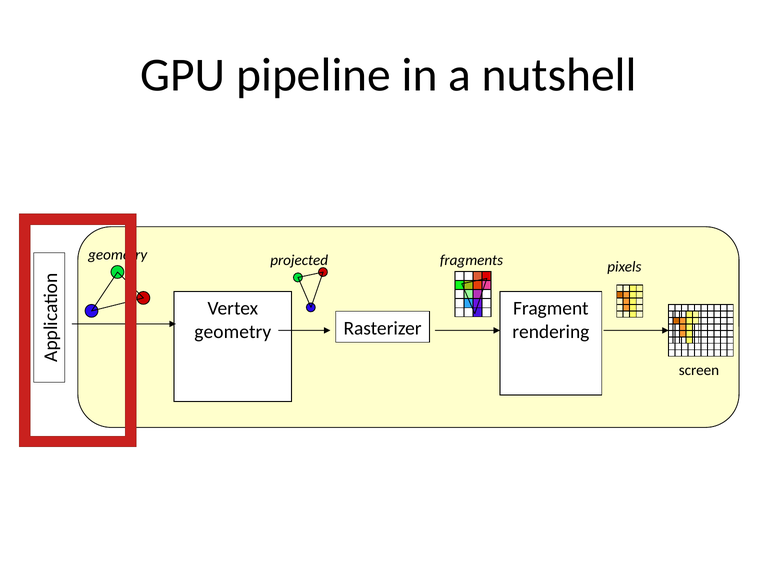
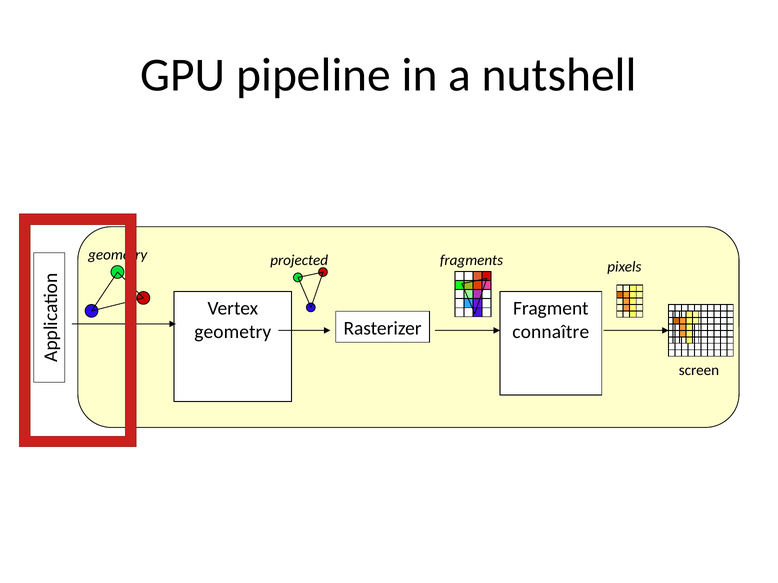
rendering: rendering -> connaître (551, 332)
